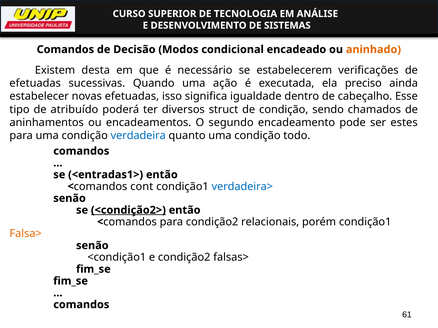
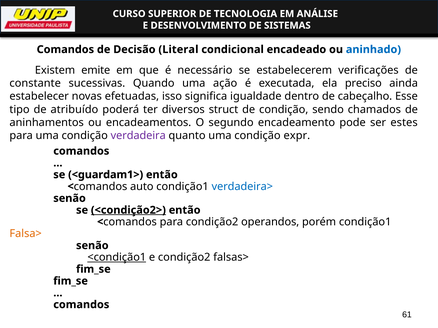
Modos: Modos -> Literal (178, 50)
aninhado colour: orange -> blue (373, 50)
desta: desta -> emite (96, 70)
efetuadas: efetuadas -> constante (35, 83)
verdadeira colour: blue -> purple (138, 136)
todo: todo -> expr (297, 136)
<entradas1>: <entradas1> -> <guardam1> (106, 175)
cont: cont -> auto (142, 187)
relacionais: relacionais -> operandos (270, 222)
<condição1 underline: none -> present (117, 258)
